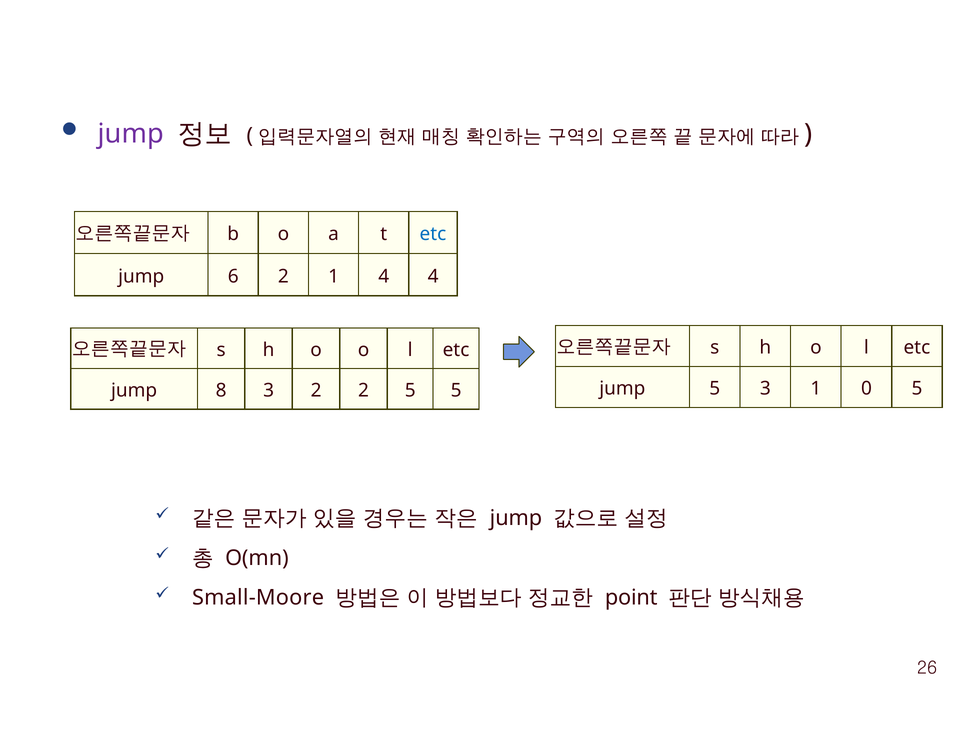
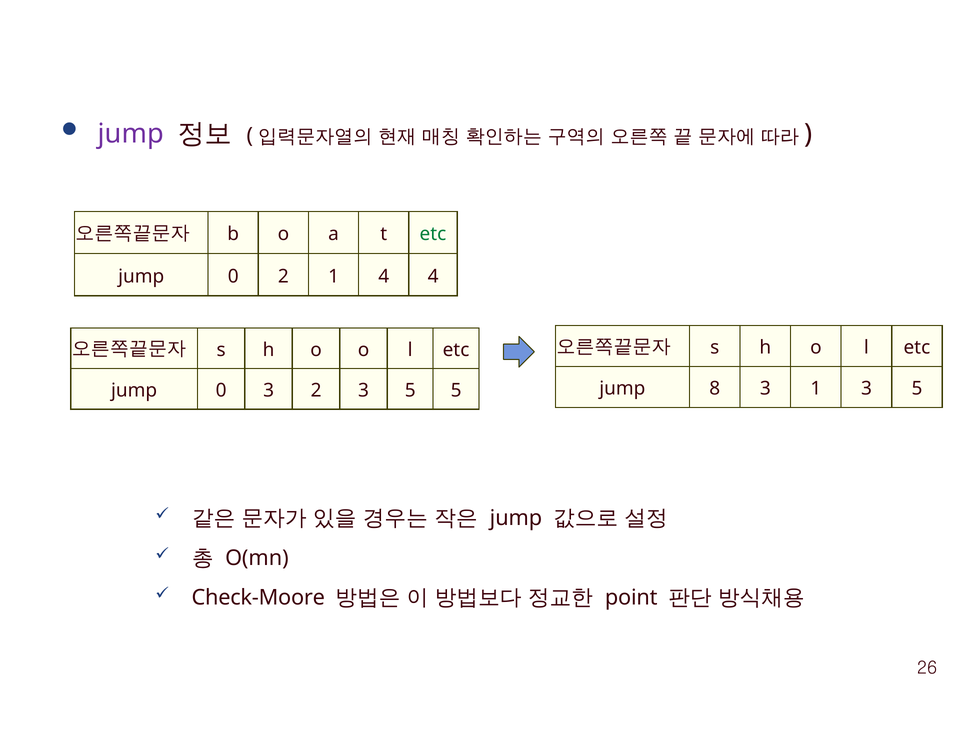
etc colour: blue -> green (433, 234)
6: 6 -> 0 (233, 276)
jump 5: 5 -> 8 (715, 389)
1 0: 0 -> 3 (866, 389)
8: 8 -> 0 (221, 391)
2 2: 2 -> 3 (364, 391)
Small-Moore: Small-Moore -> Check-Moore (258, 598)
